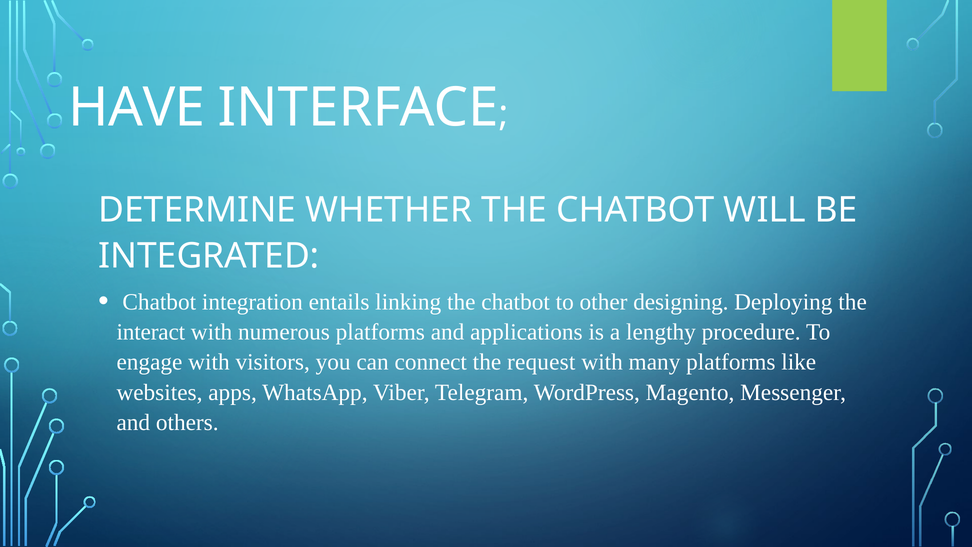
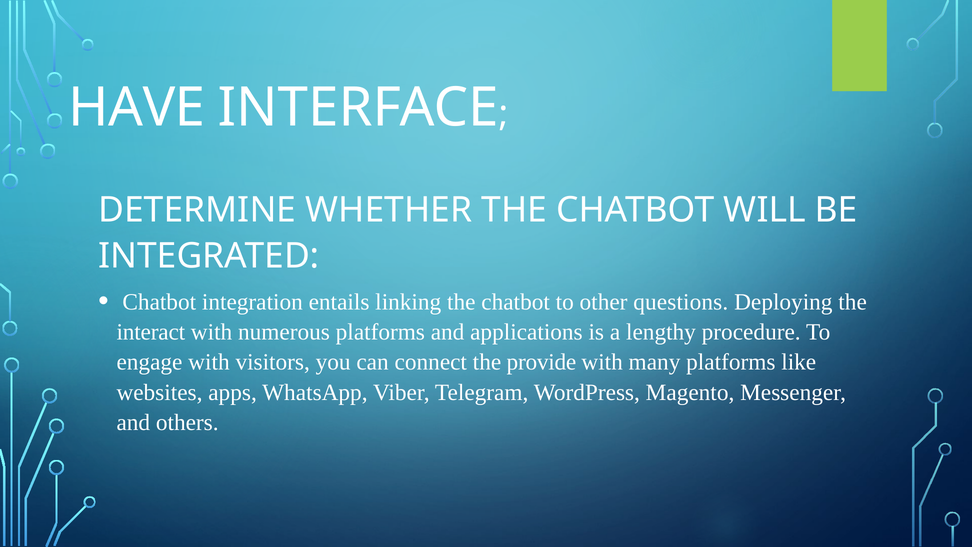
designing: designing -> questions (681, 302)
request: request -> provide (541, 362)
